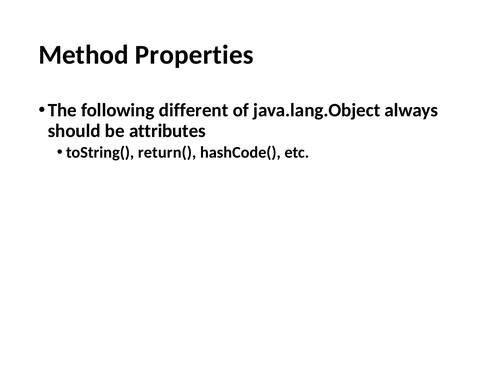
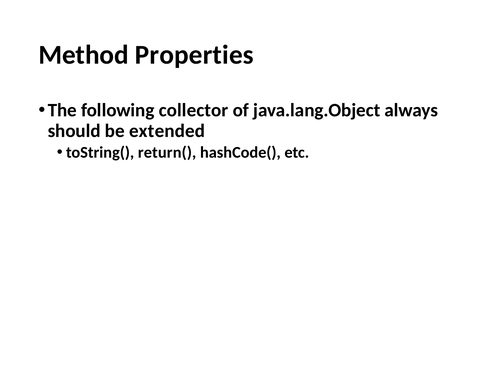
different: different -> collector (194, 110)
attributes: attributes -> extended (167, 131)
